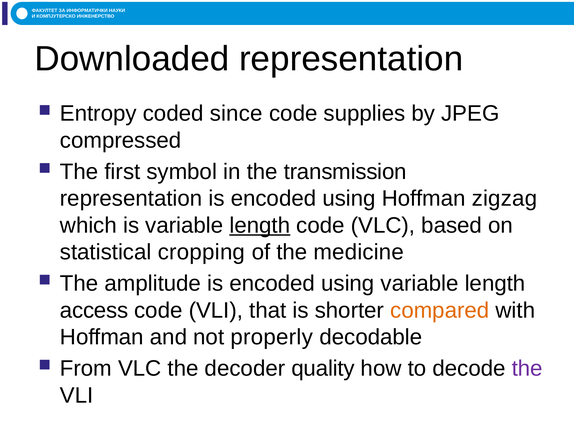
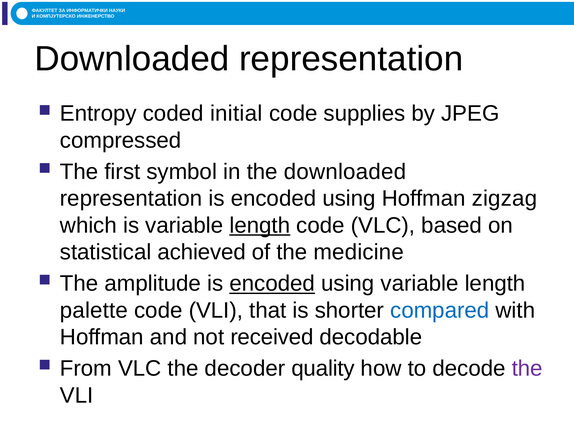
since: since -> initial (236, 113)
the transmission: transmission -> downloaded (345, 172)
cropping: cropping -> achieved (202, 252)
encoded underline: none -> present (272, 283)
access: access -> palette (94, 310)
compared colour: orange -> blue (440, 310)
properly: properly -> received (272, 337)
